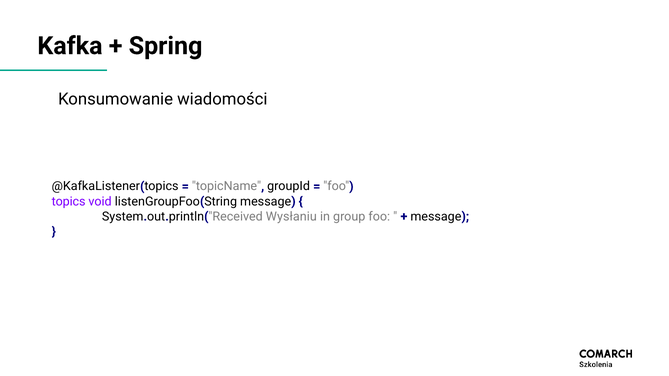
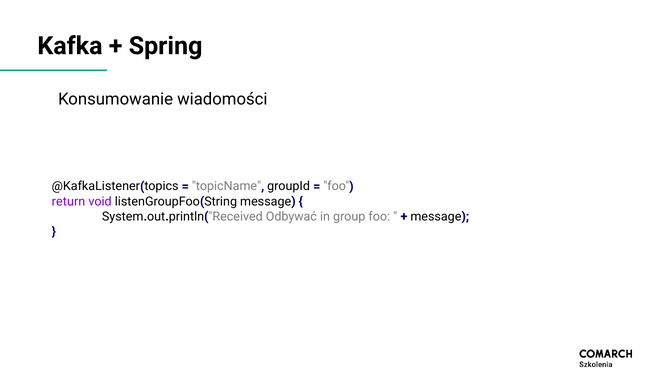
topics: topics -> return (69, 202)
Wysłaniu: Wysłaniu -> Odbywać (291, 217)
